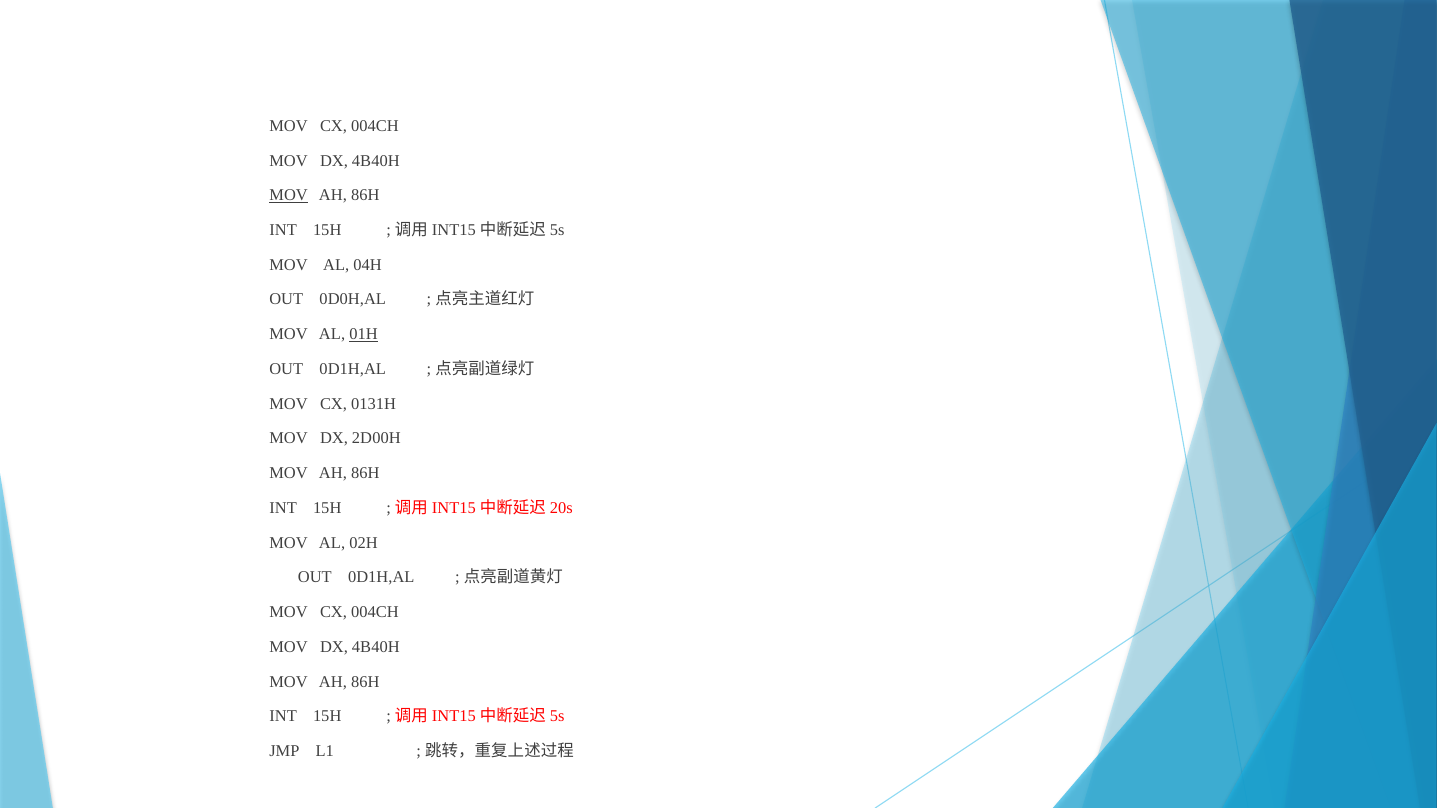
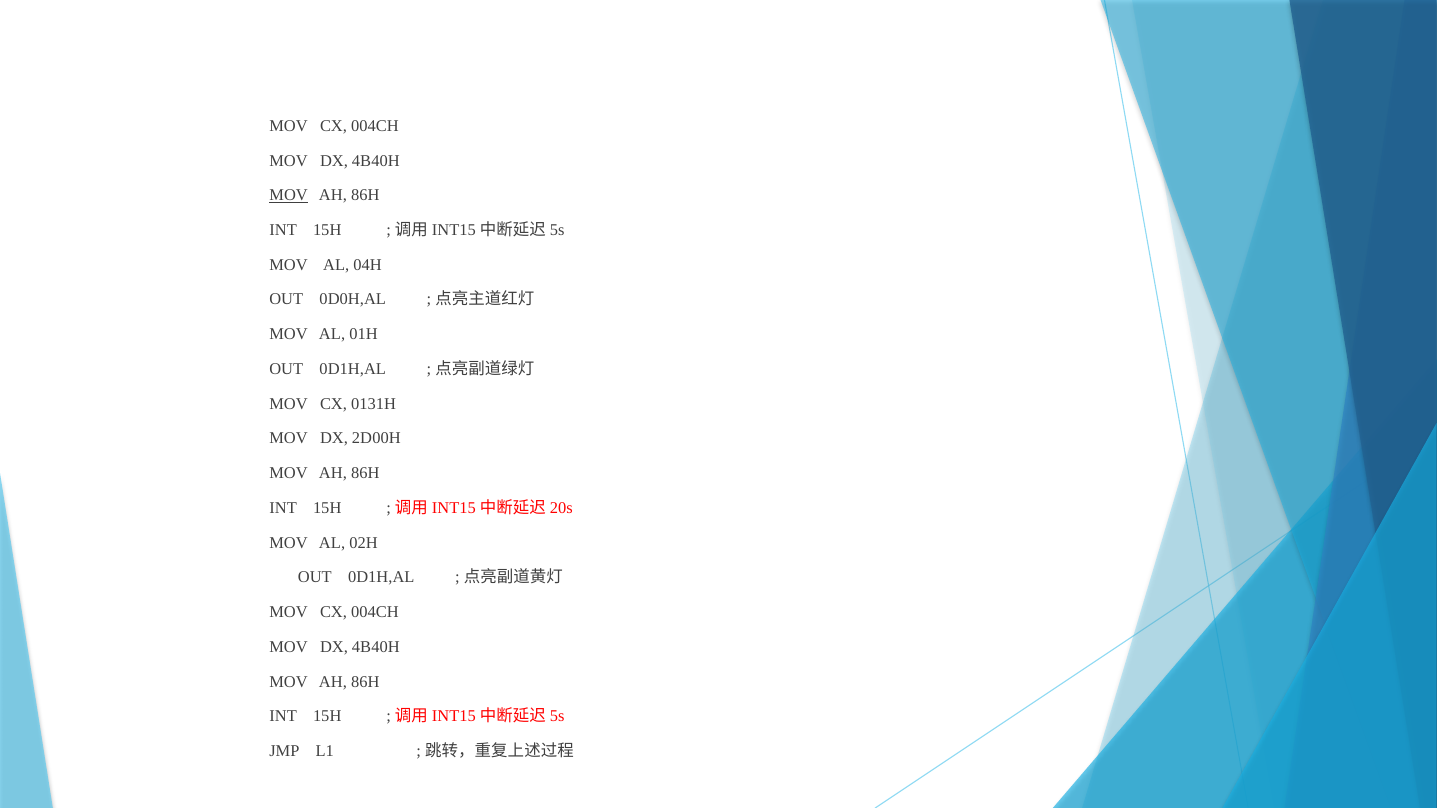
01H underline: present -> none (363, 334)
